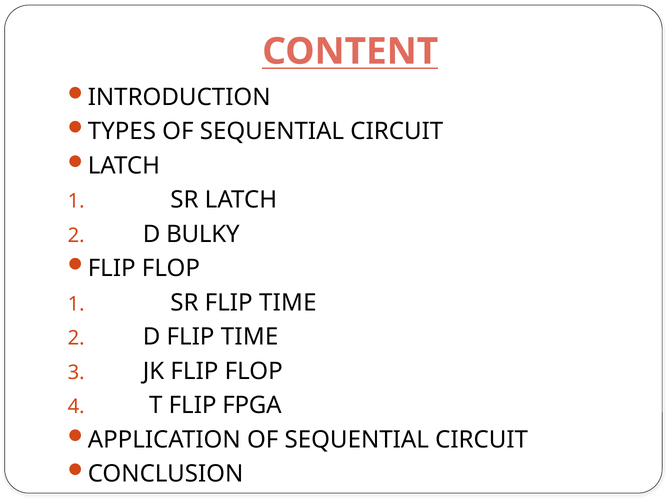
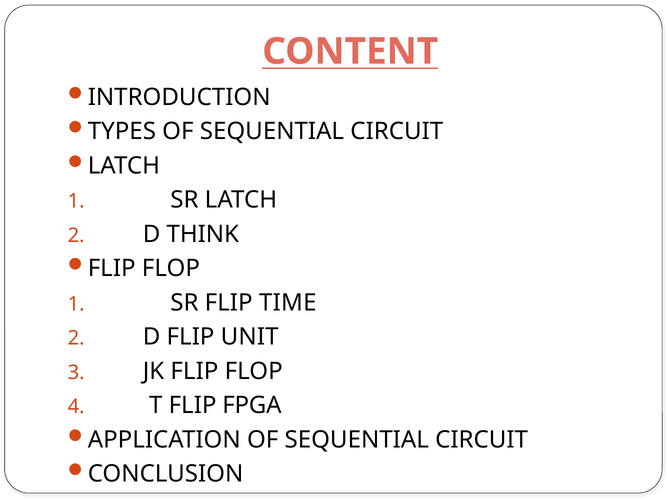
BULKY: BULKY -> THINK (203, 234)
D FLIP TIME: TIME -> UNIT (250, 337)
